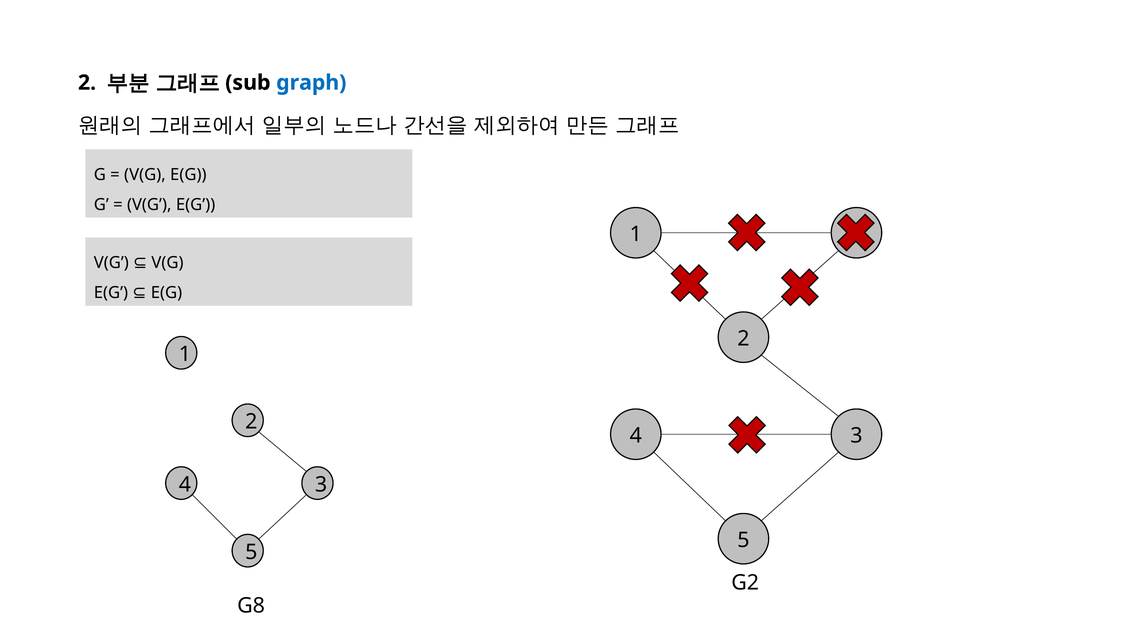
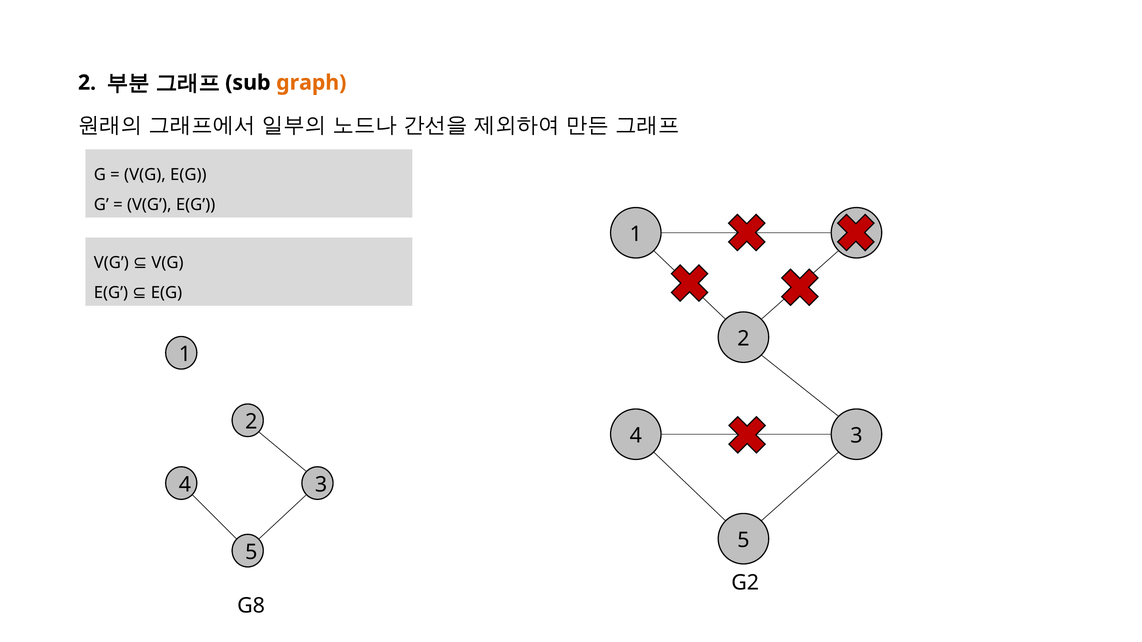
graph colour: blue -> orange (311, 83)
